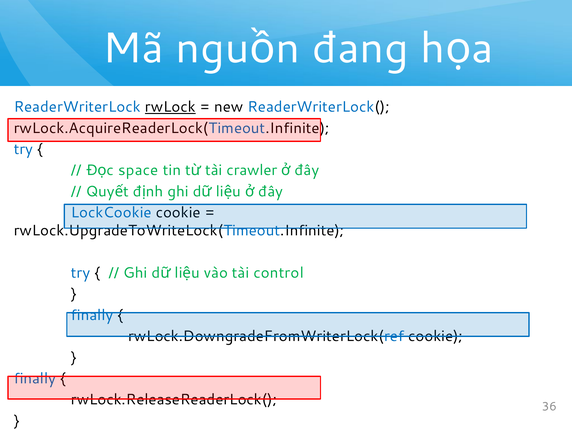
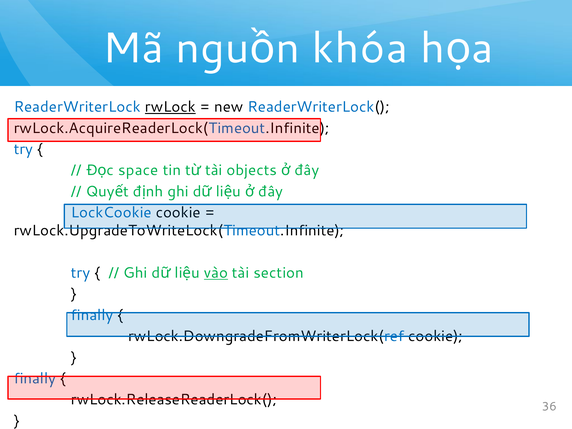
đang: đang -> khóa (360, 48)
crawler: crawler -> objects (252, 170)
vào underline: none -> present (216, 273)
control: control -> section (279, 273)
